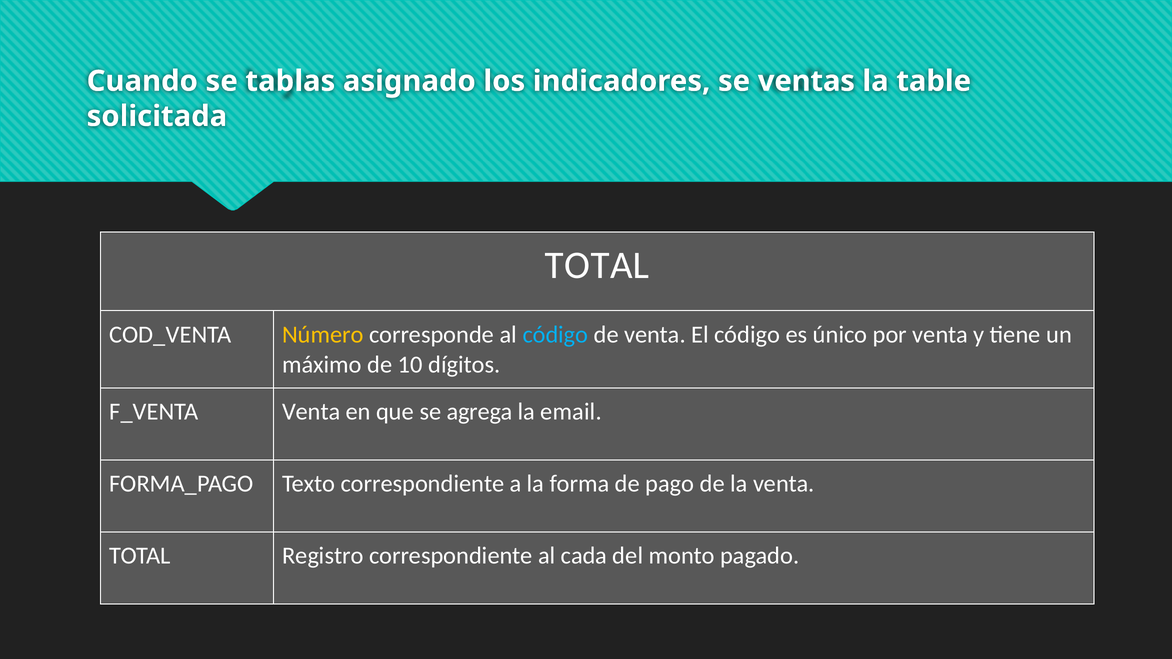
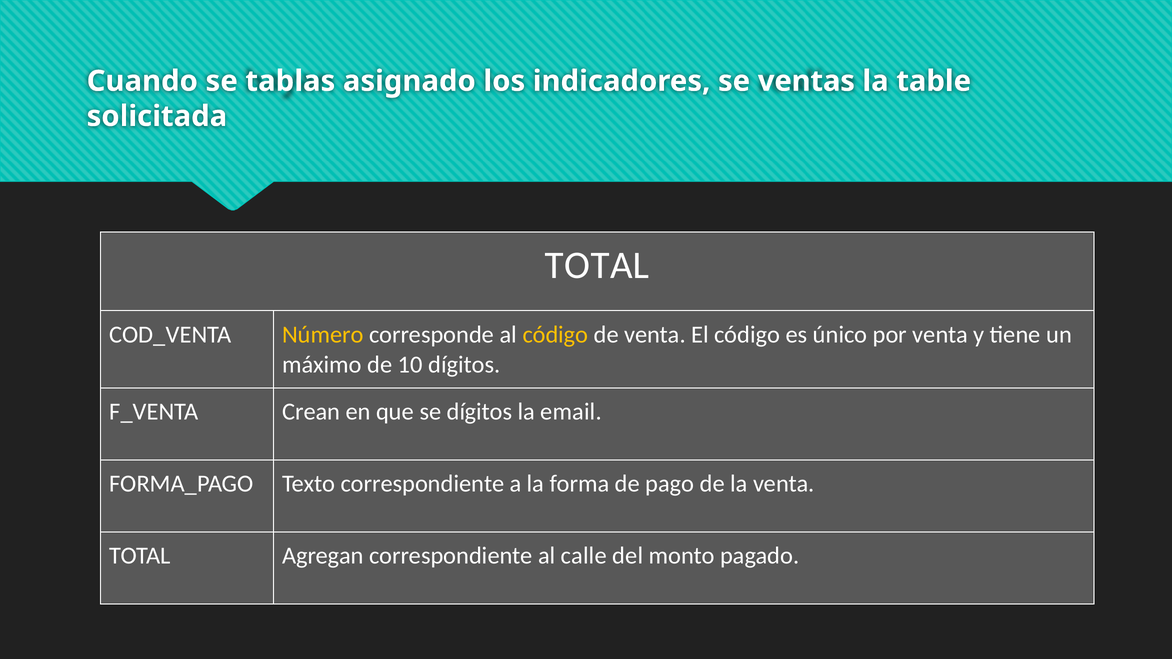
código colour: light blue -> yellow (555, 335)
Venta: Venta -> Crean (311, 412)
se agrega: agrega -> dígitos (480, 412)
Registro: Registro -> Agregan (323, 556)
cada: cada -> calle (584, 556)
